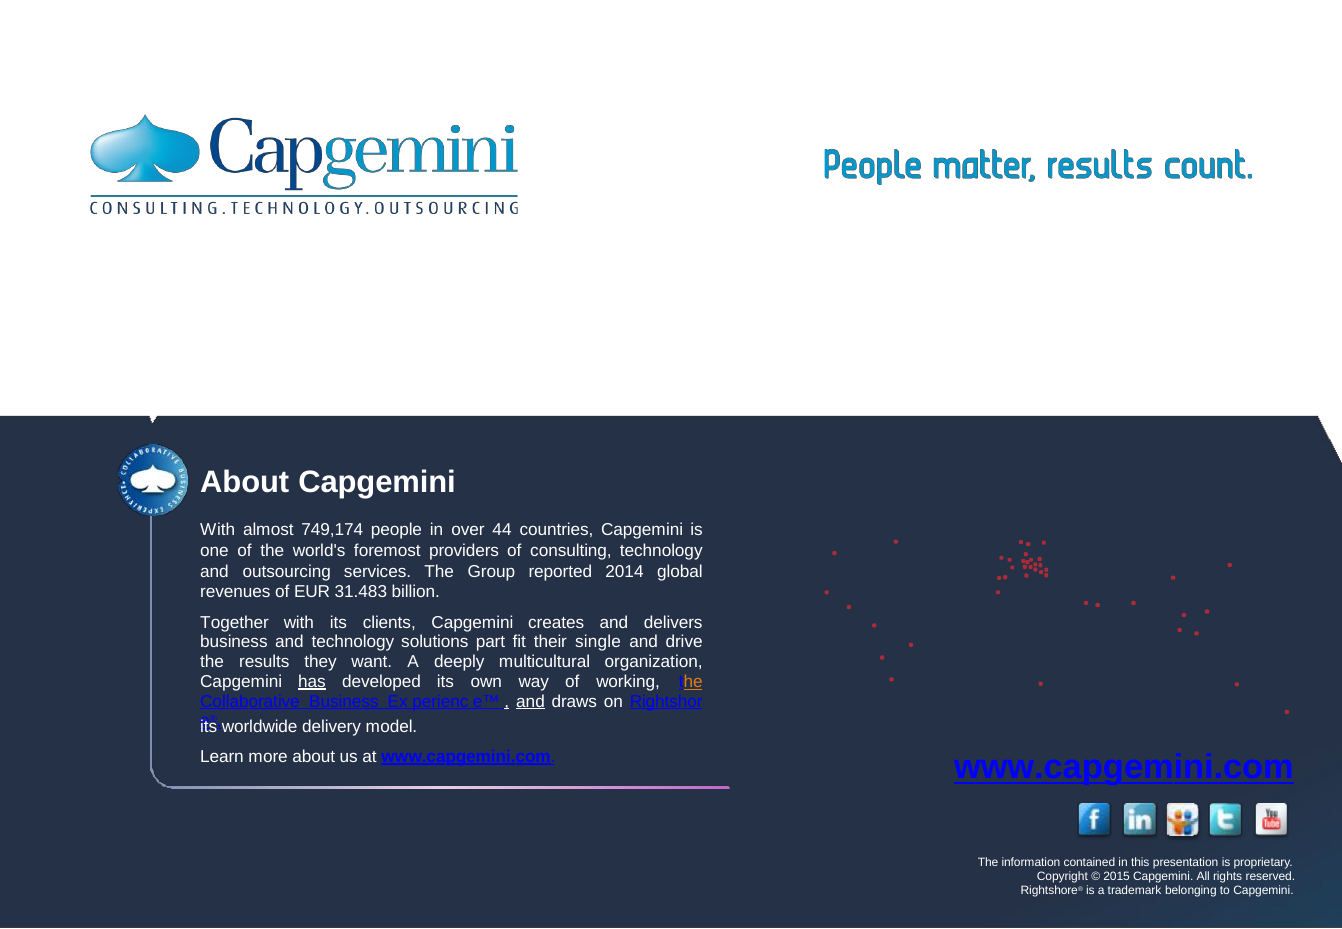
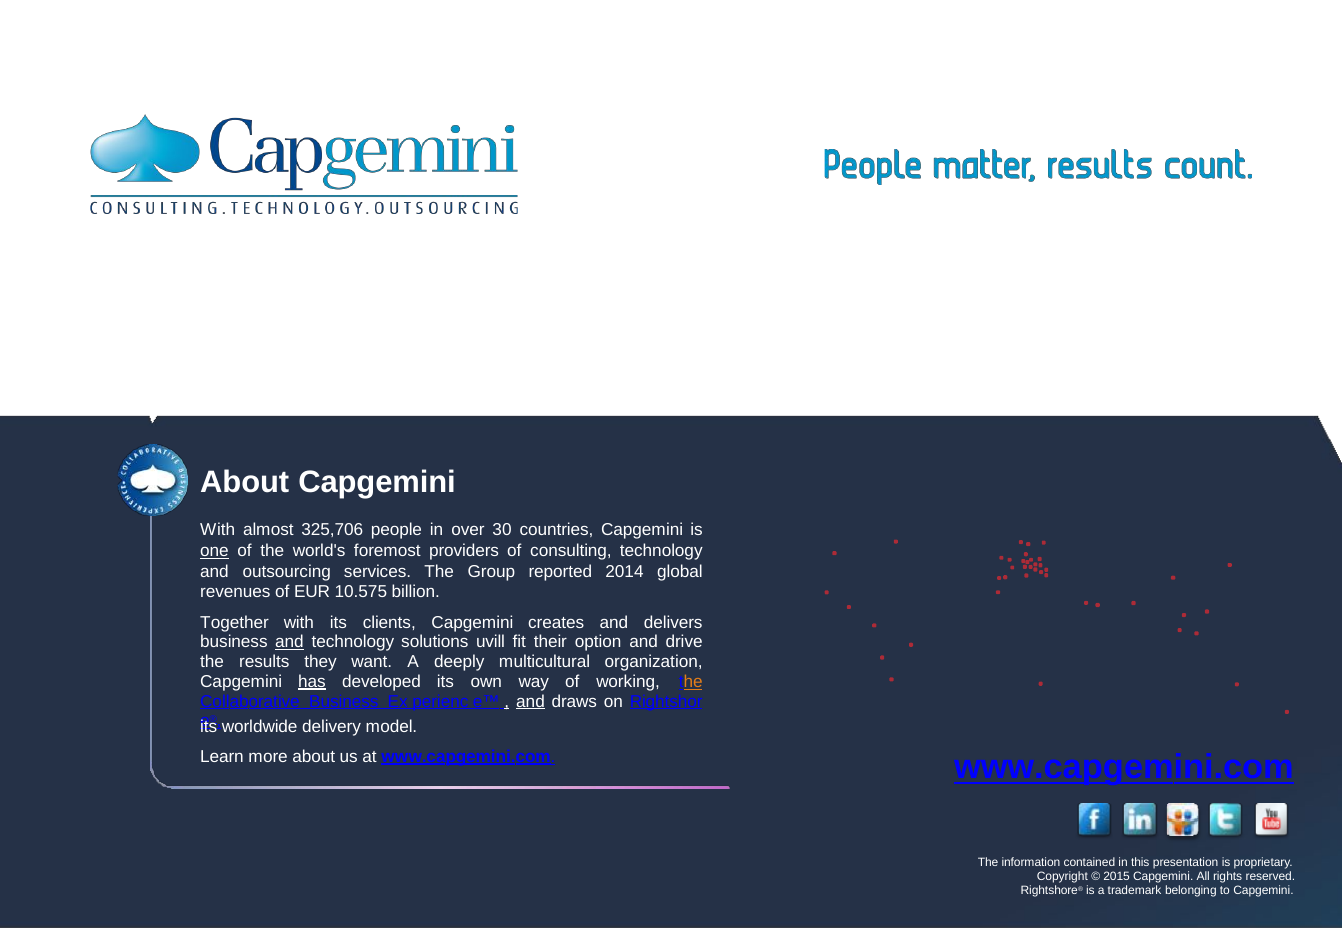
749,174: 749,174 -> 325,706 (332, 530)
44: 44 -> 30 (502, 530)
one underline: none -> present (215, 551)
31.483: 31.483 -> 10.575 (361, 592)
and underline: none -> present (290, 642)
part: part -> uvill (490, 642)
single: single -> option (598, 642)
